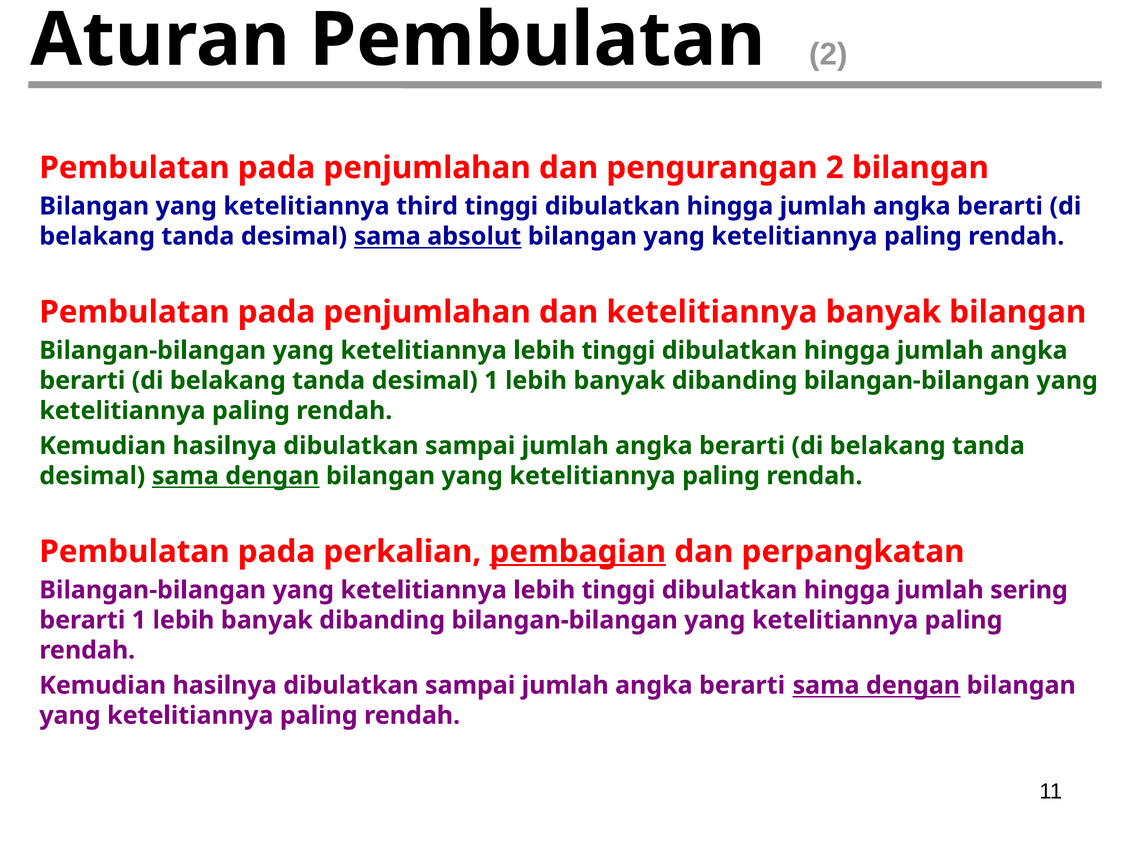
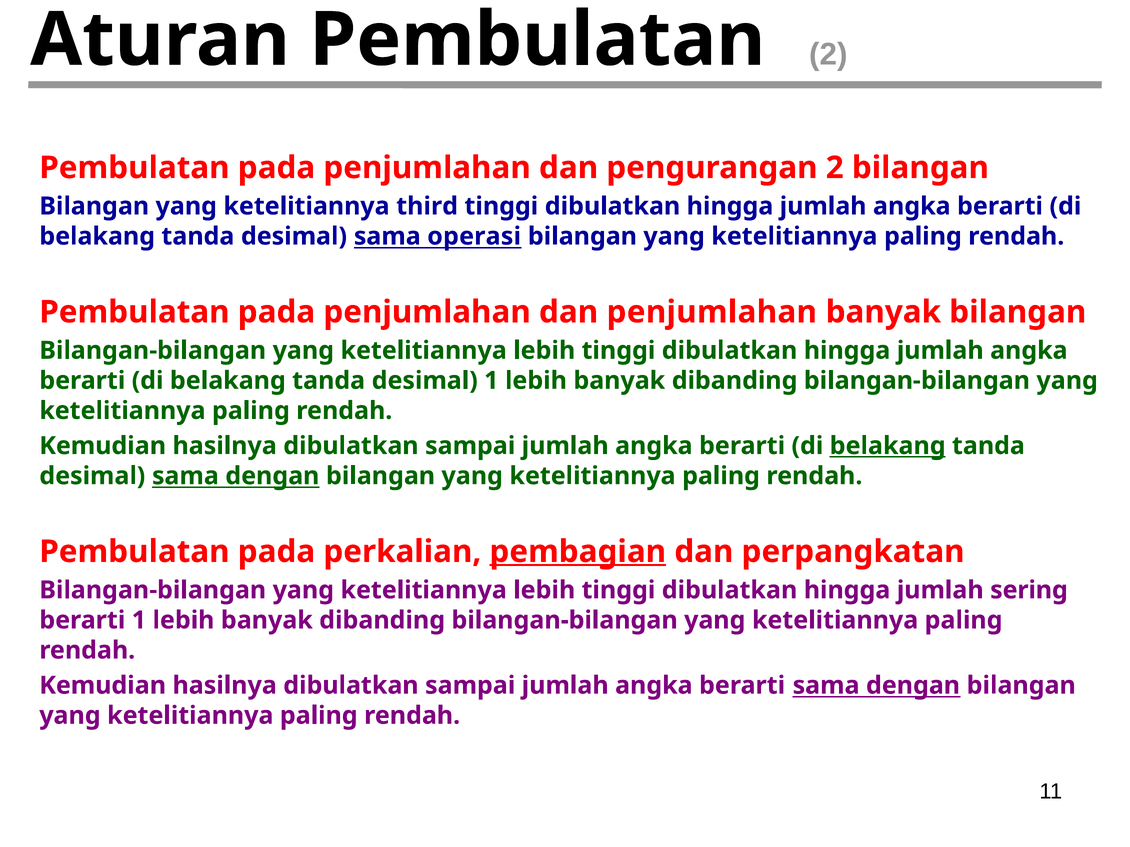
absolut: absolut -> operasi (474, 236)
dan ketelitiannya: ketelitiannya -> penjumlahan (712, 312)
belakang underline: none -> present (888, 446)
